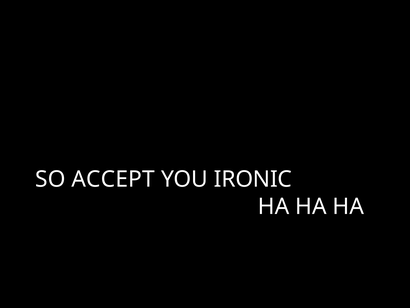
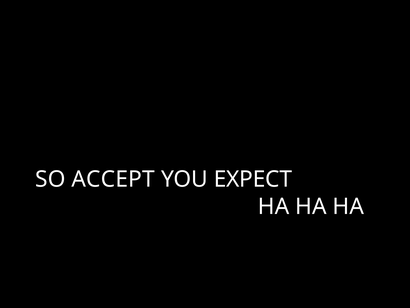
IRONIC: IRONIC -> EXPECT (253, 179)
